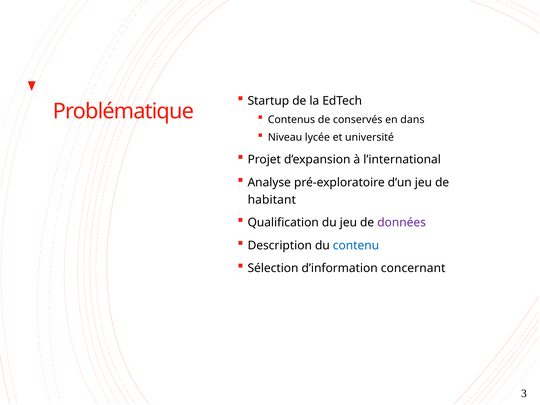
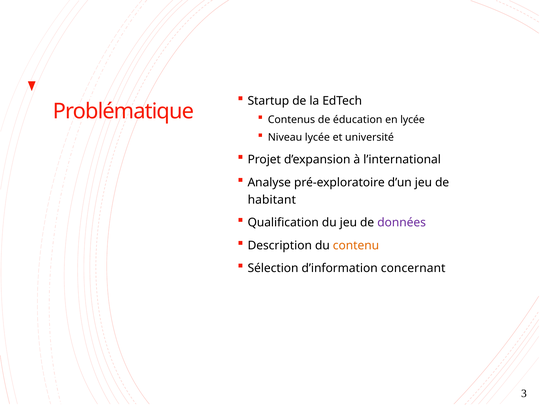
conservés: conservés -> éducation (358, 120)
en dans: dans -> lycée (413, 120)
contenu colour: blue -> orange (356, 245)
